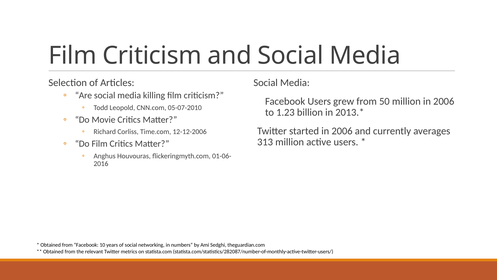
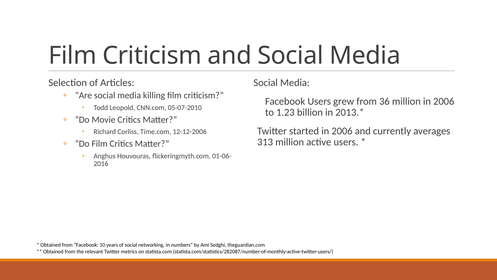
50: 50 -> 36 (384, 101)
